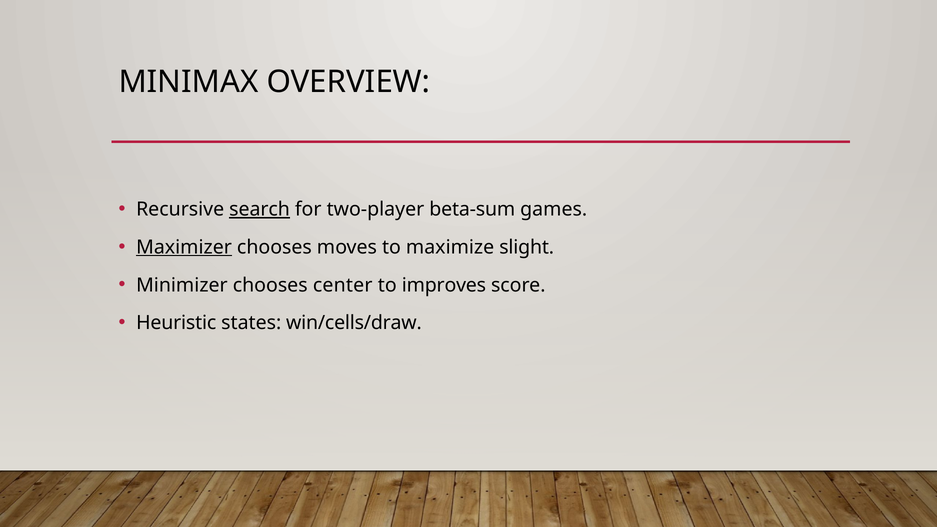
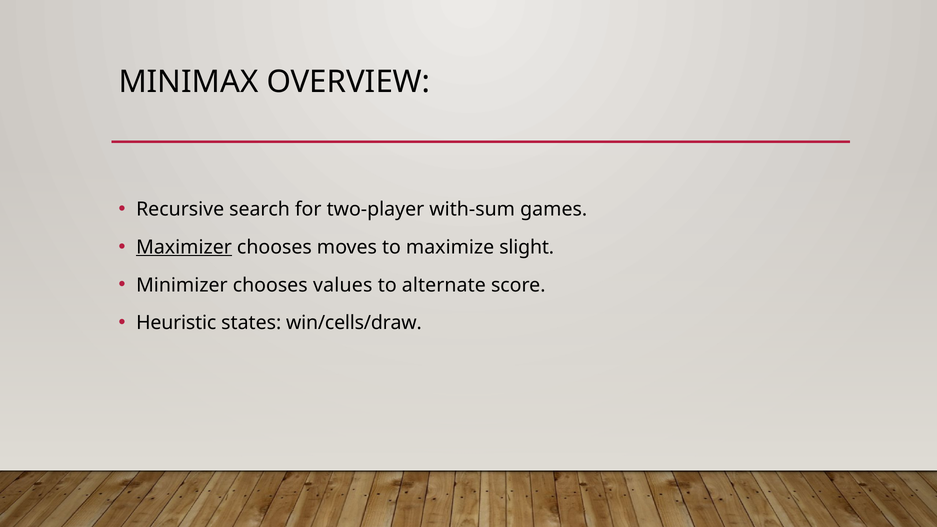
search underline: present -> none (260, 209)
beta‑sum: beta‑sum -> with‑sum (472, 209)
center: center -> values (343, 285)
improves: improves -> alternate (444, 285)
